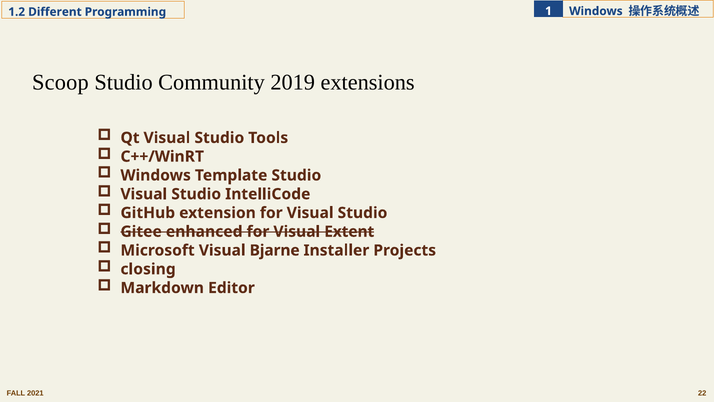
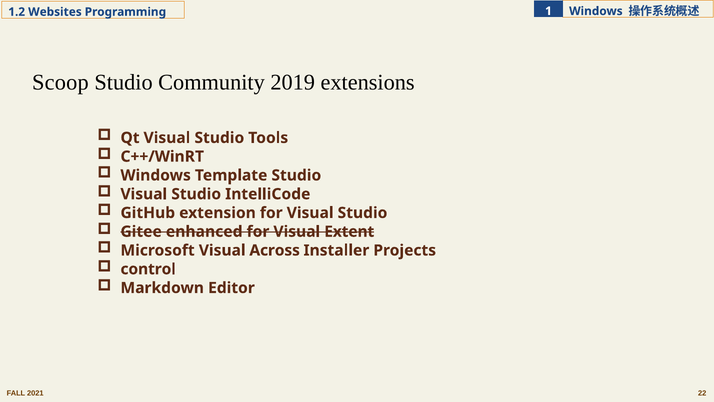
Different: Different -> Websites (55, 12)
Bjarne: Bjarne -> Across (275, 250)
closing: closing -> control (148, 269)
